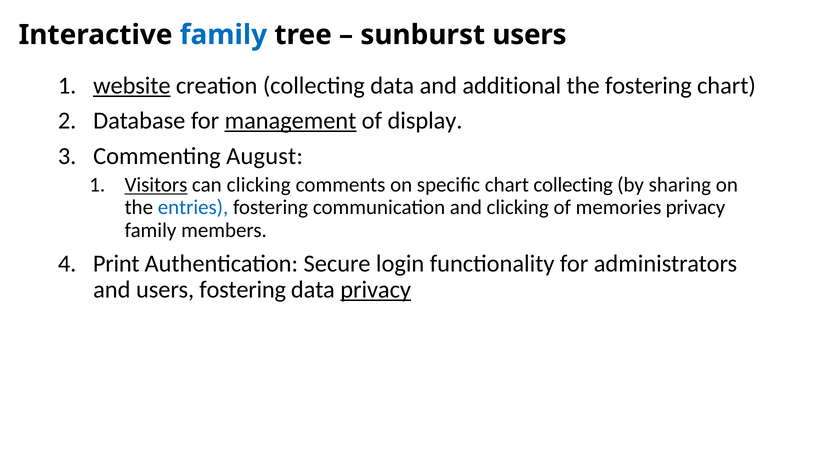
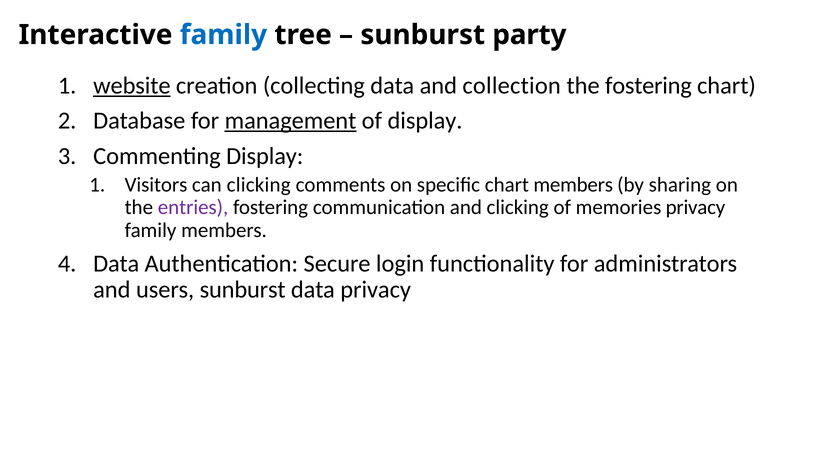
sunburst users: users -> party (529, 35)
additional: additional -> collection (512, 86)
Commenting August: August -> Display (265, 156)
Visitors underline: present -> none (156, 185)
chart collecting: collecting -> members (573, 185)
entries colour: blue -> purple (193, 207)
Print: Print -> Data (116, 263)
users fostering: fostering -> sunburst (243, 290)
privacy underline: present -> none (376, 290)
